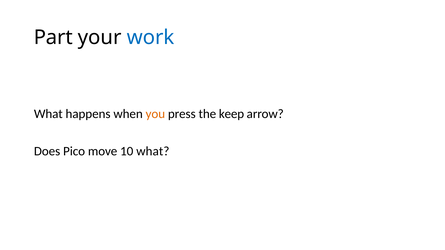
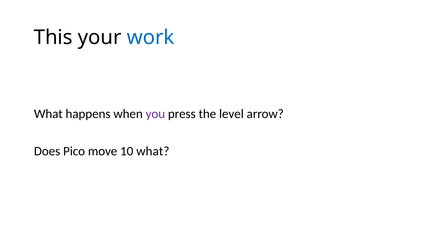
Part: Part -> This (53, 37)
you colour: orange -> purple (155, 114)
keep: keep -> level (231, 114)
